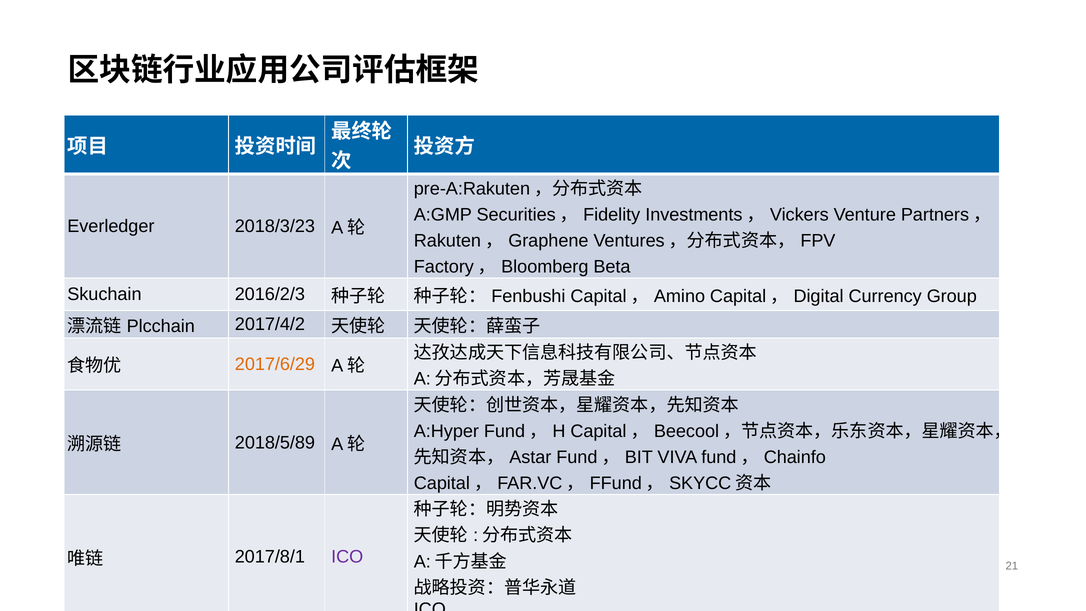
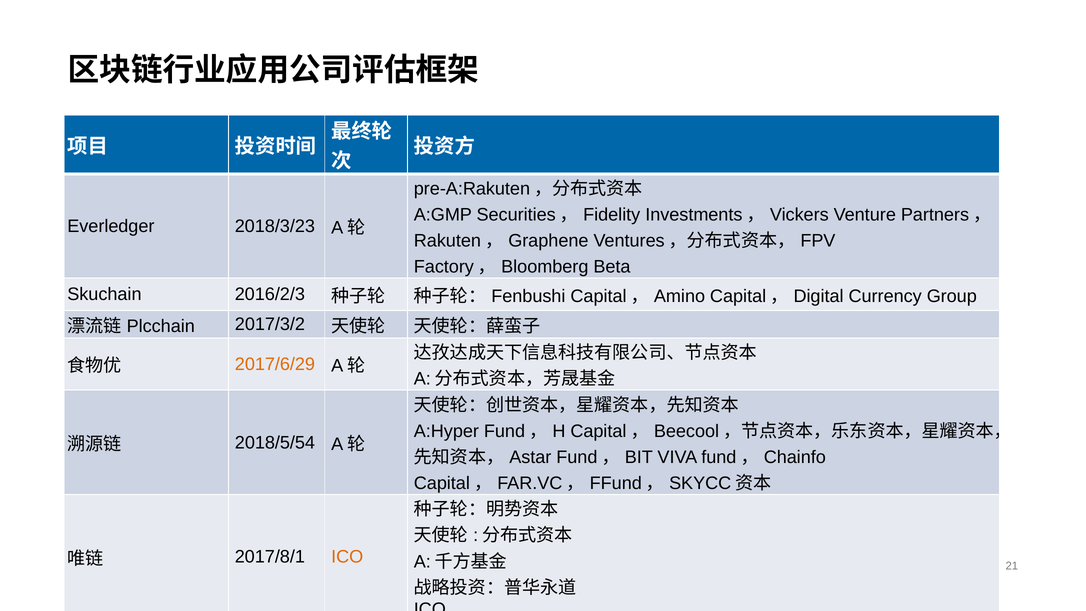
2017/4/2: 2017/4/2 -> 2017/3/2 (270, 324)
2018/5/89: 2018/5/89 -> 2018/5/54 (275, 442)
ICO colour: purple -> orange (347, 557)
